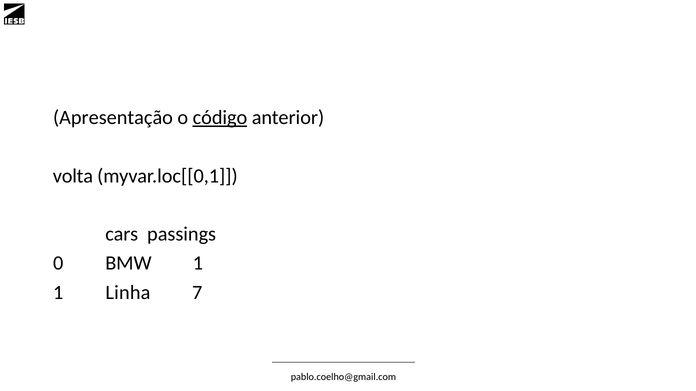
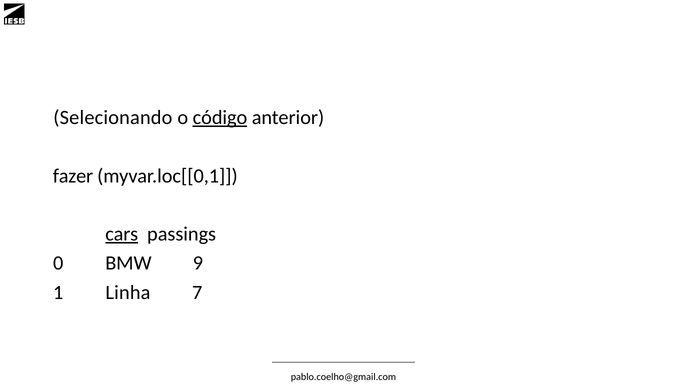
Apresentação: Apresentação -> Selecionando (113, 118)
volta: volta -> fazer (73, 176)
cars underline: none -> present (122, 234)
BMW 1: 1 -> 9 (198, 264)
